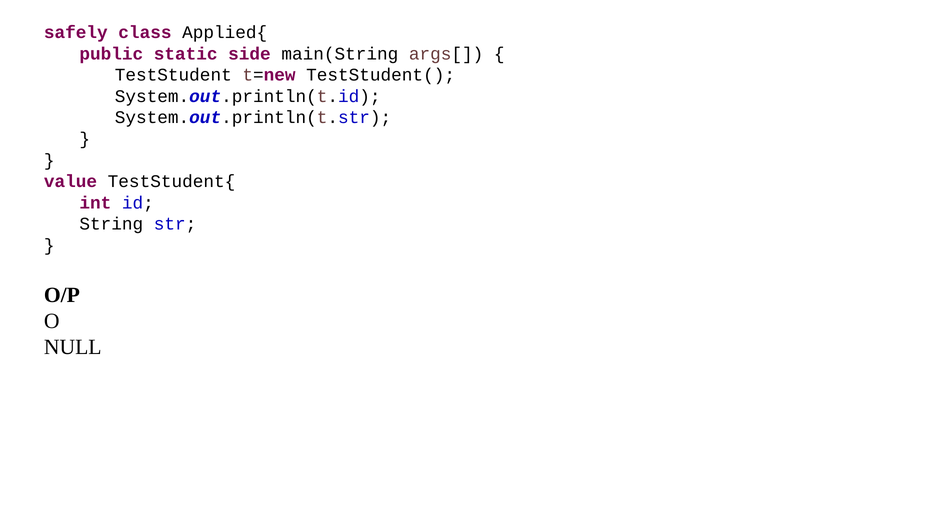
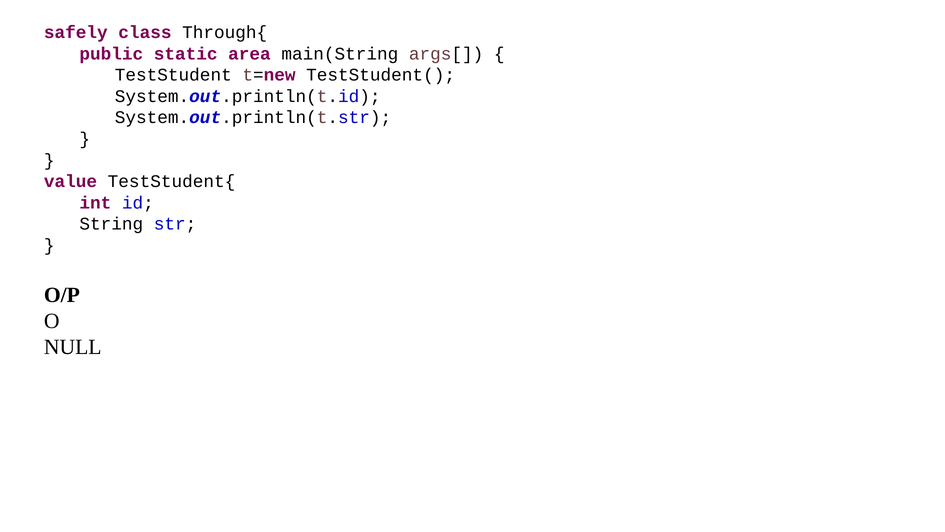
Applied{: Applied{ -> Through{ (225, 32)
side: side -> area (249, 54)
